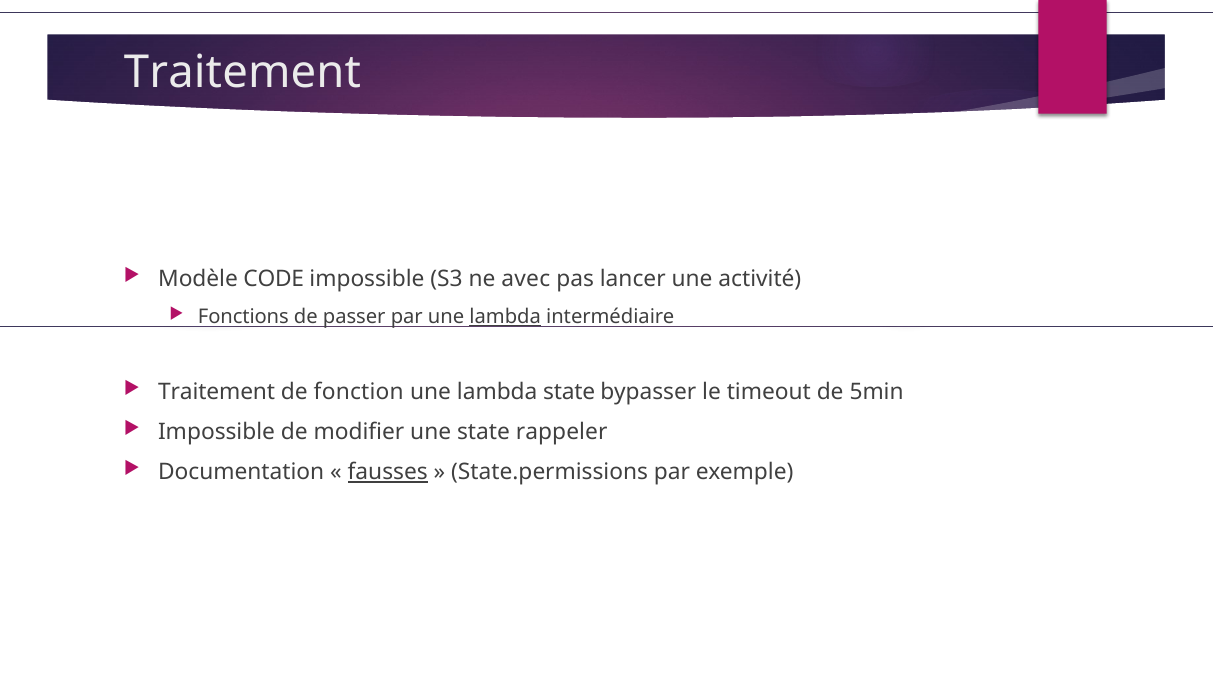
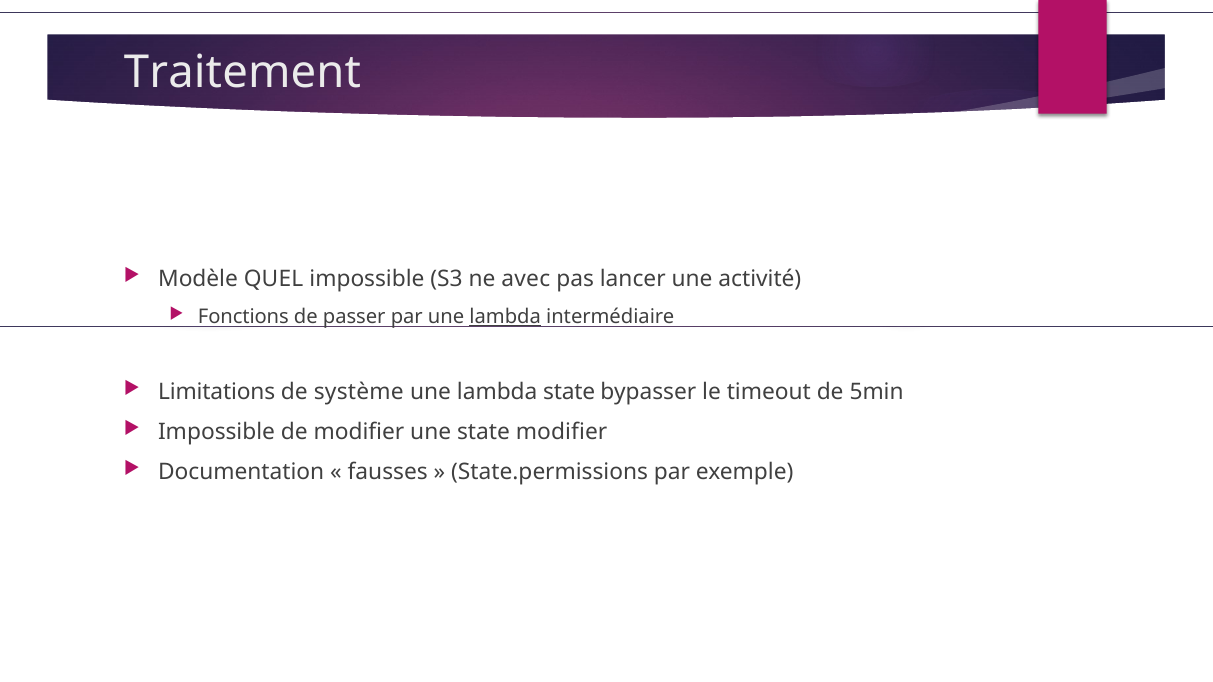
CODE: CODE -> QUEL (274, 279)
Traitement: Traitement -> Limitations (217, 392)
fonction: fonction -> système (359, 392)
state rappeler: rappeler -> modifier (562, 432)
fausses underline: present -> none (388, 472)
